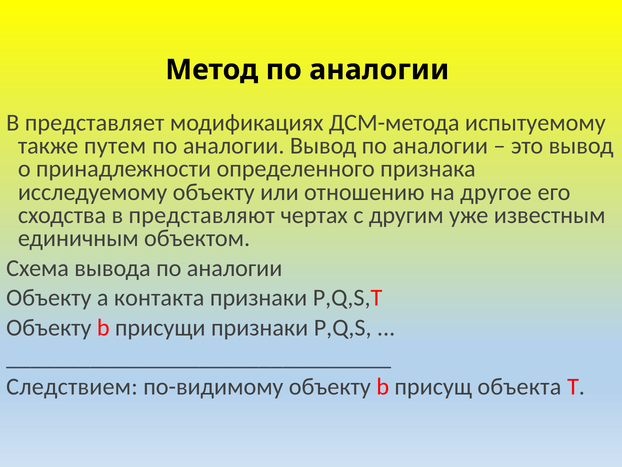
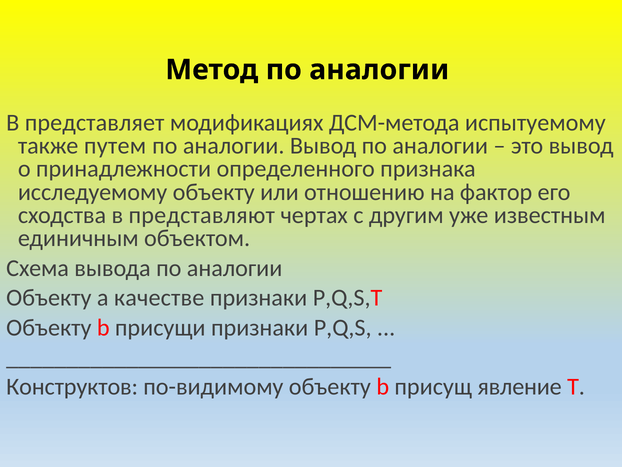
другое: другое -> фактор (496, 192)
контакта: контакта -> качестве (159, 298)
Следствием: Следствием -> Конструктов (72, 387)
объекта: объекта -> явление (520, 387)
